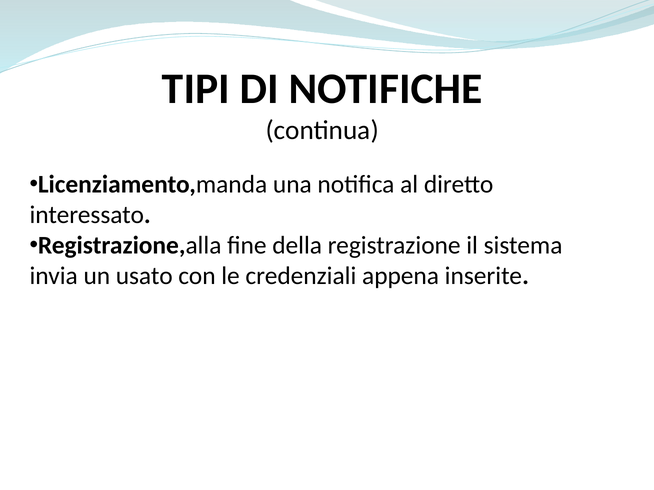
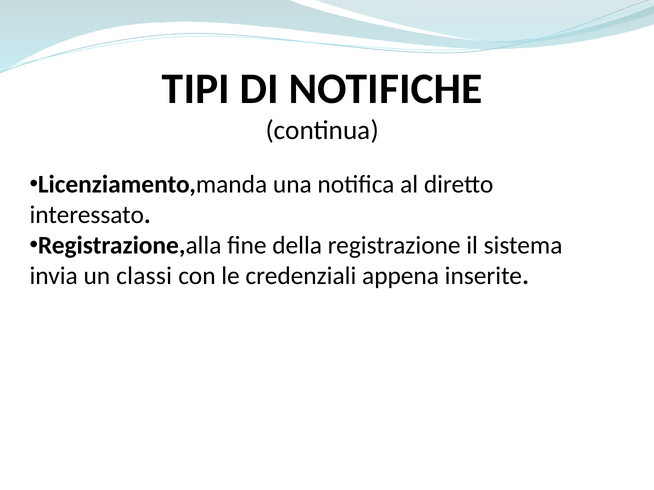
usato: usato -> classi (144, 276)
